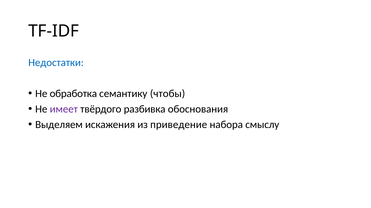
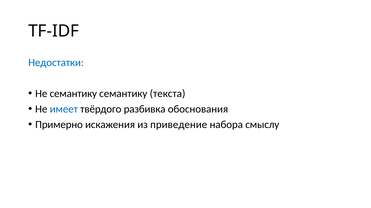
Не обработка: обработка -> семантику (73, 94)
чтобы: чтобы -> текста (168, 94)
имеет colour: purple -> blue (64, 109)
Выделяем: Выделяем -> Примерно (59, 125)
